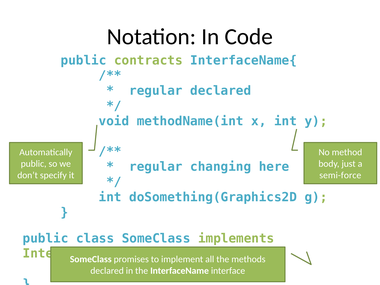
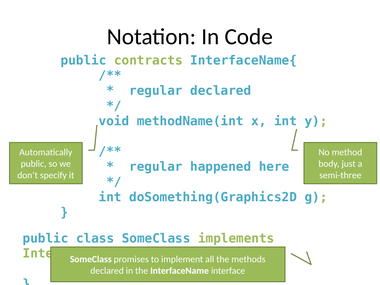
changing: changing -> happened (221, 167)
semi-force: semi-force -> semi-three (340, 175)
